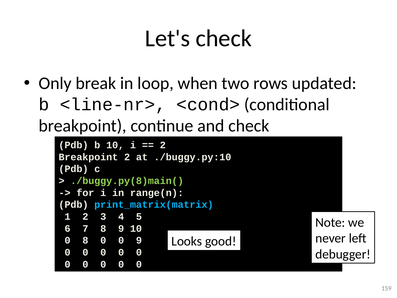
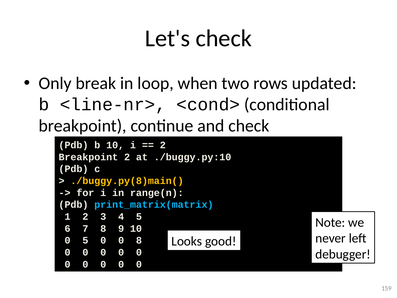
./buggy.py(8)main( colour: light green -> yellow (127, 181)
0 8: 8 -> 5 (85, 240)
0 9: 9 -> 8 (139, 240)
